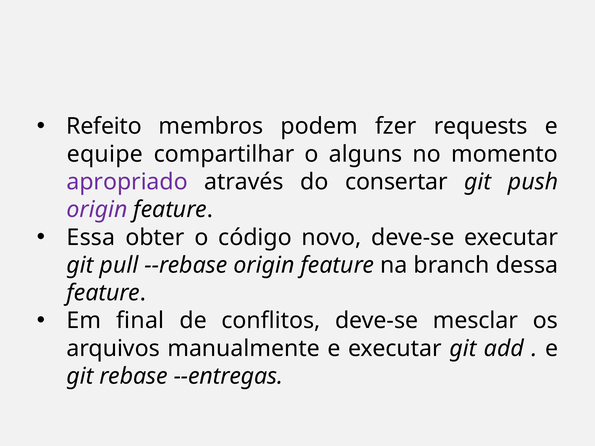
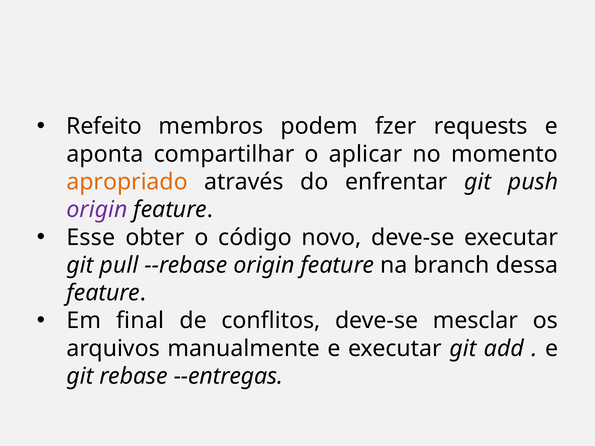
equipe: equipe -> aponta (105, 154)
alguns: alguns -> aplicar (366, 154)
apropriado colour: purple -> orange (127, 182)
consertar: consertar -> enfrentar (396, 182)
Essa: Essa -> Esse (91, 238)
